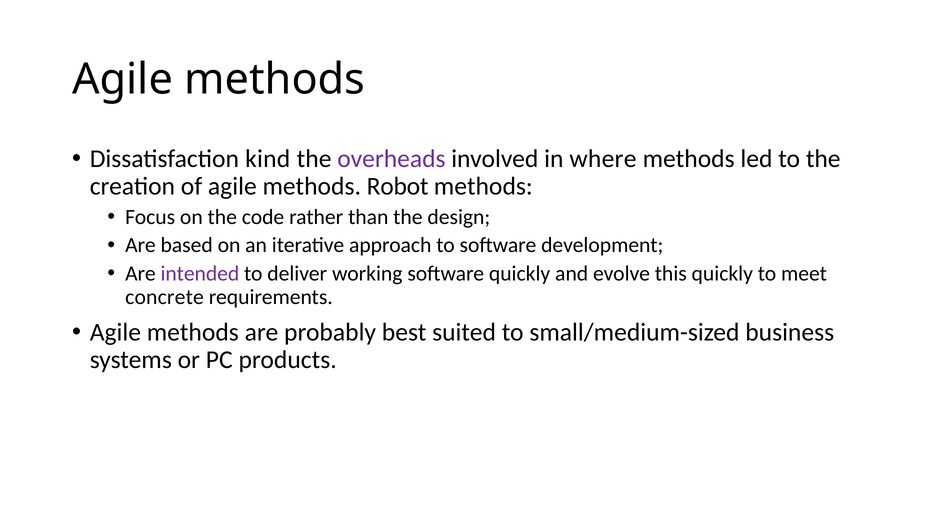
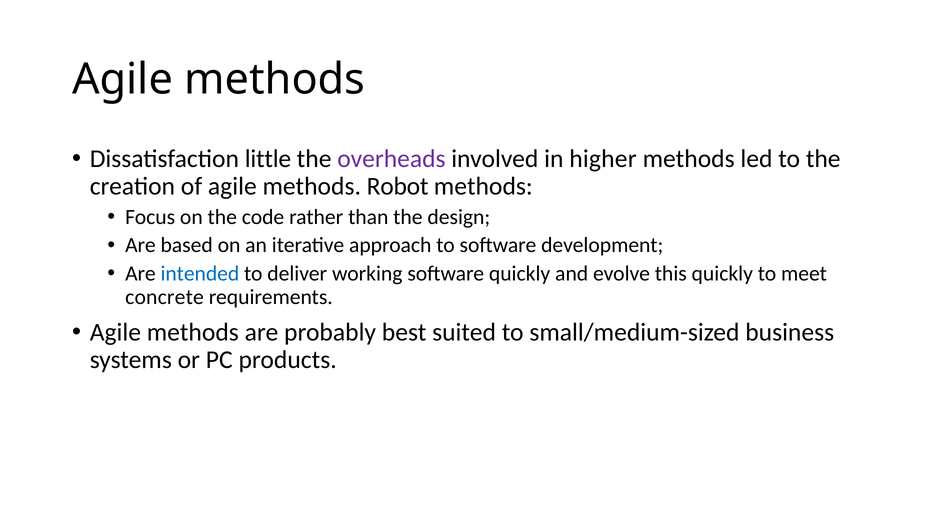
kind: kind -> little (268, 159)
where: where -> higher (603, 159)
intended colour: purple -> blue (200, 273)
